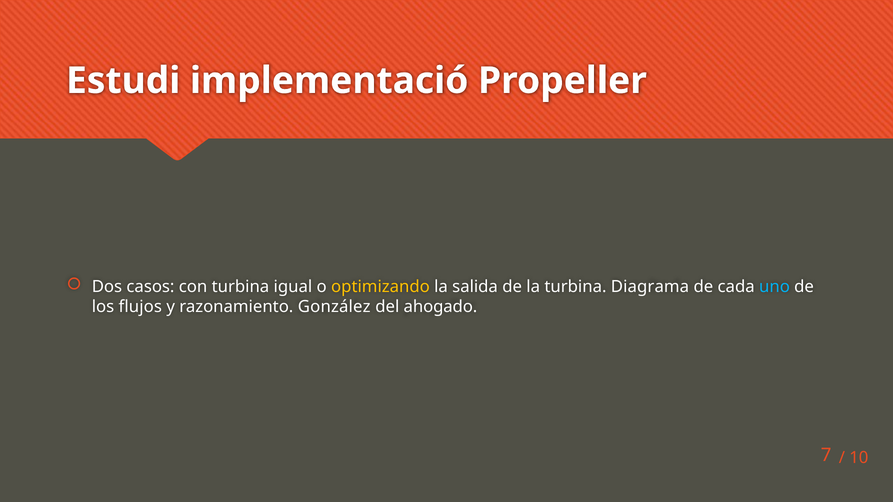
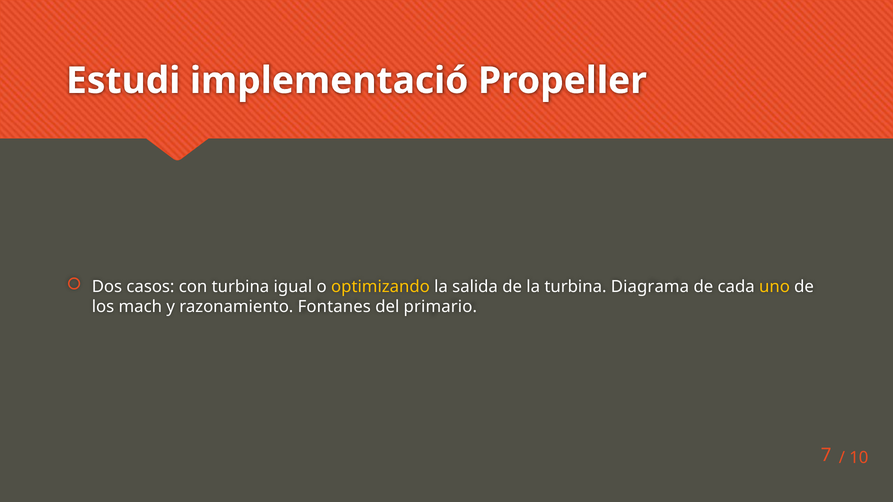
uno colour: light blue -> yellow (774, 287)
flujos: flujos -> mach (140, 307)
González: González -> Fontanes (334, 307)
ahogado: ahogado -> primario (440, 307)
